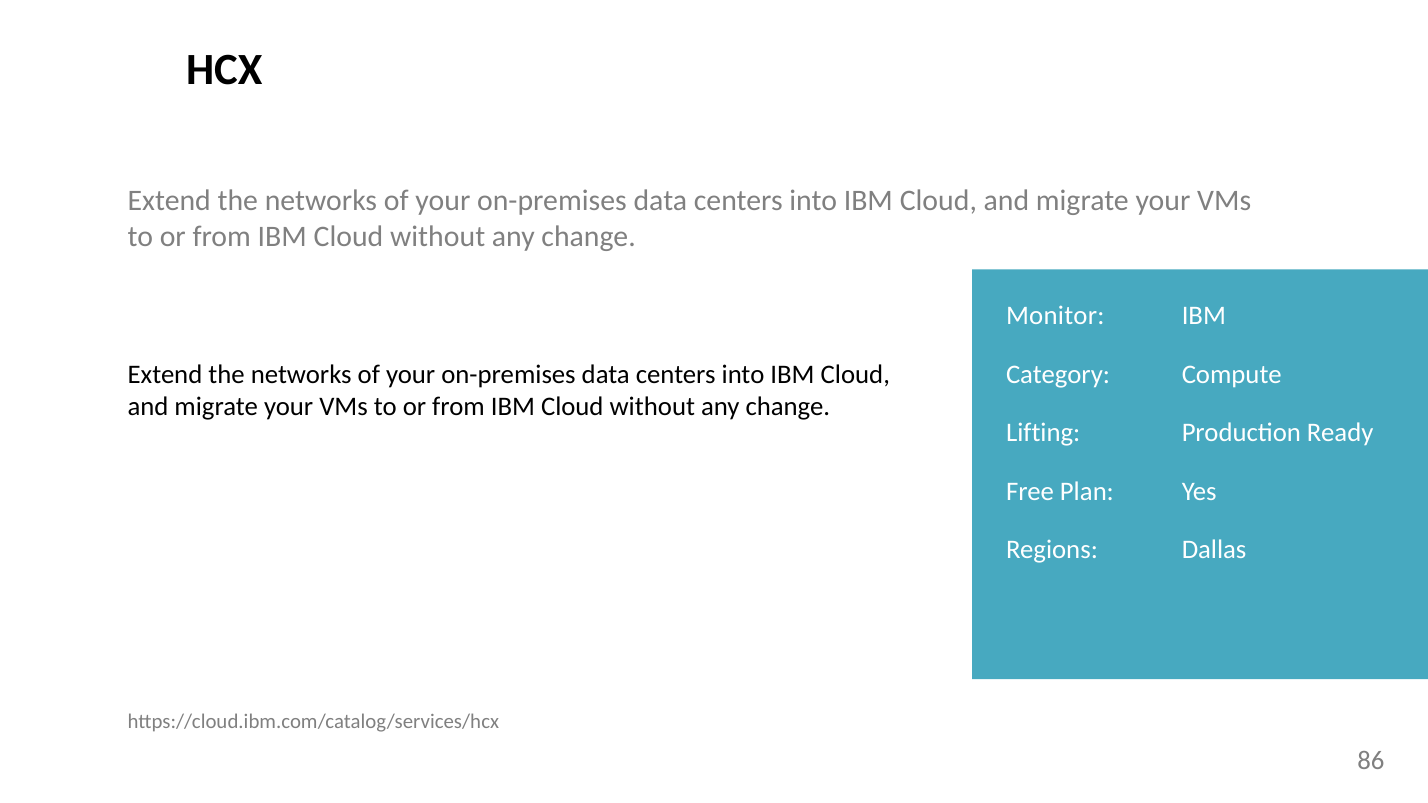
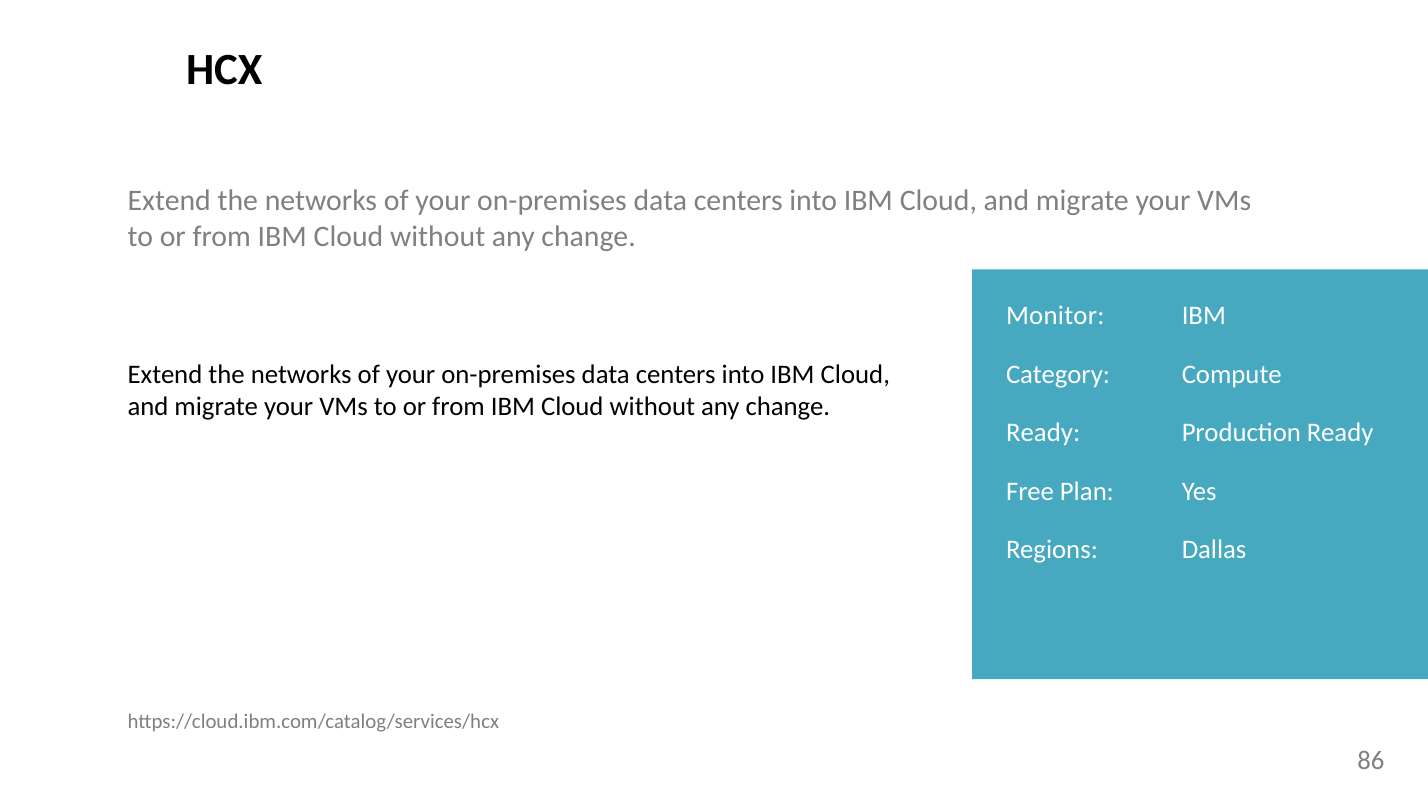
Lifting: Lifting -> Ready (1043, 433)
